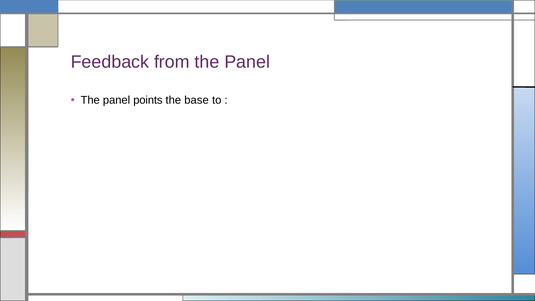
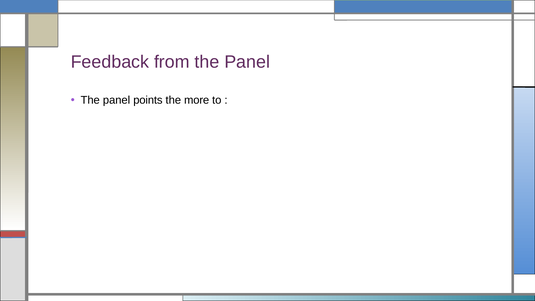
base: base -> more (197, 100)
